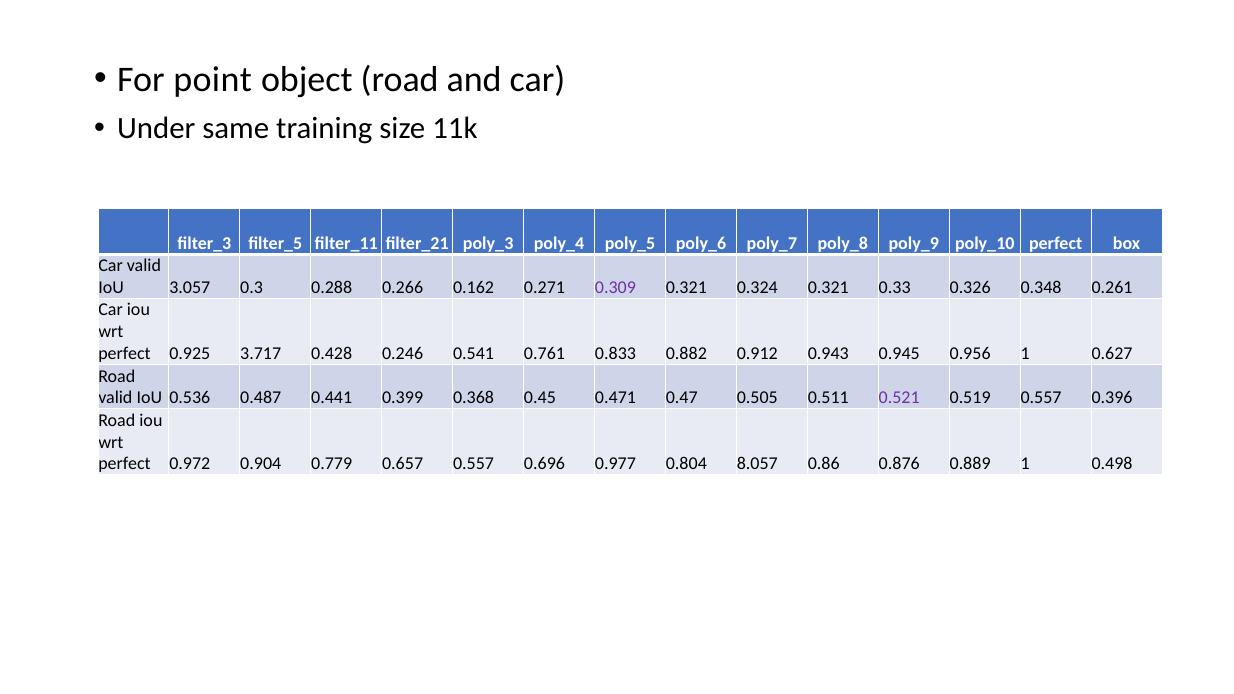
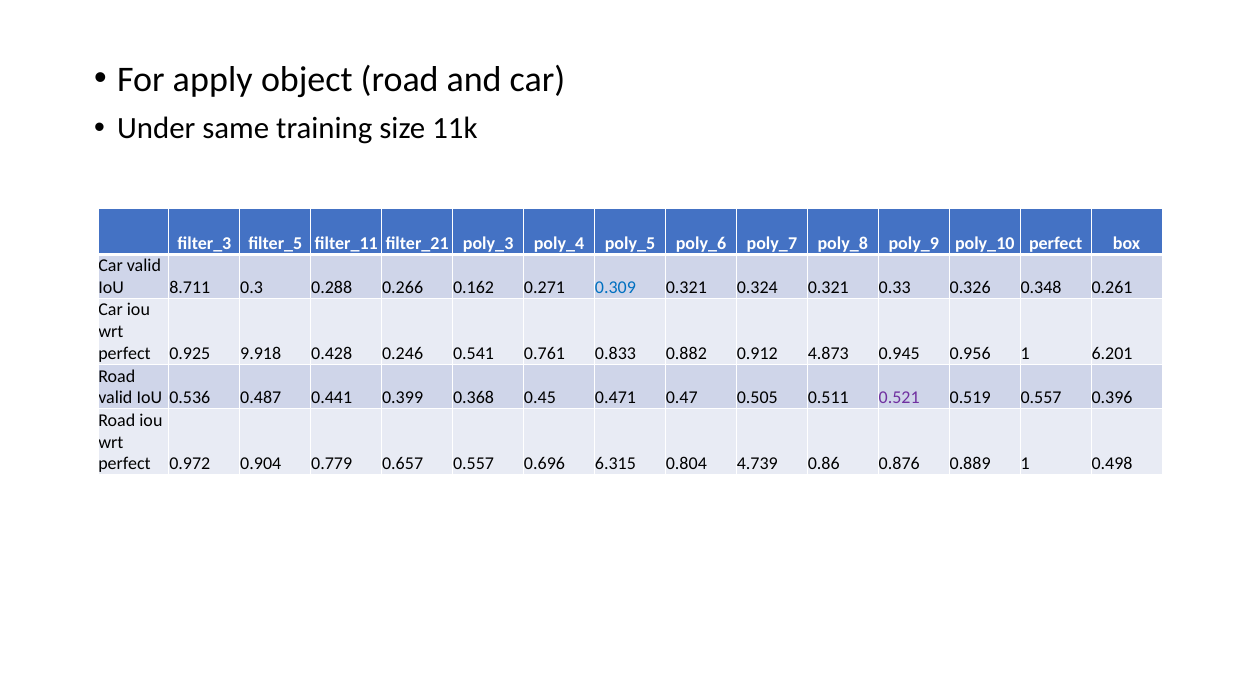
point: point -> apply (213, 79)
3.057: 3.057 -> 8.711 (190, 288)
0.309 colour: purple -> blue (615, 288)
3.717: 3.717 -> 9.918 (261, 354)
0.943: 0.943 -> 4.873 (828, 354)
0.627: 0.627 -> 6.201 (1112, 354)
0.977: 0.977 -> 6.315 (615, 464)
8.057: 8.057 -> 4.739 (757, 464)
